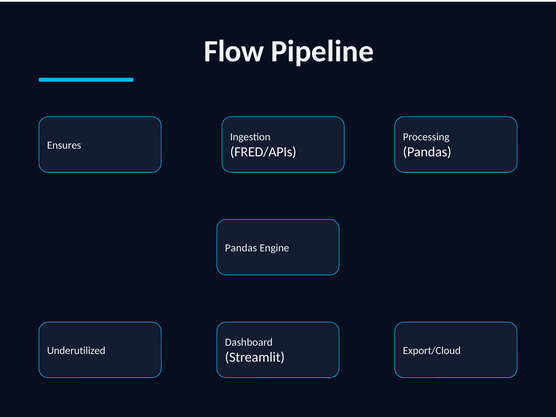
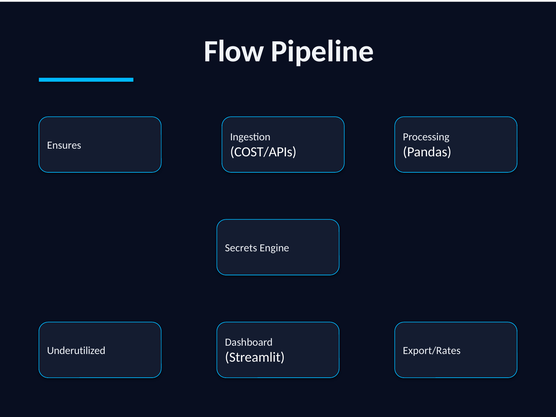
FRED/APIs: FRED/APIs -> COST/APIs (263, 152)
Pandas: Pandas -> Secrets (241, 248)
Export/Cloud: Export/Cloud -> Export/Rates (432, 351)
